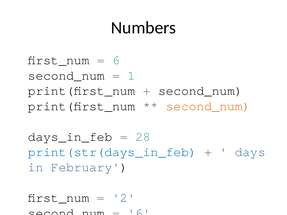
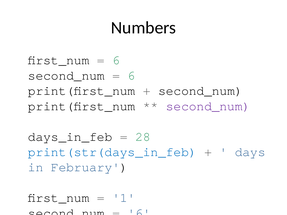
1: 1 -> 6 (131, 76)
second_num colour: orange -> purple (208, 106)
2: 2 -> 1 (124, 198)
